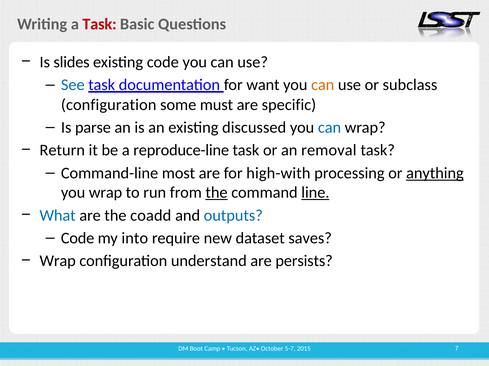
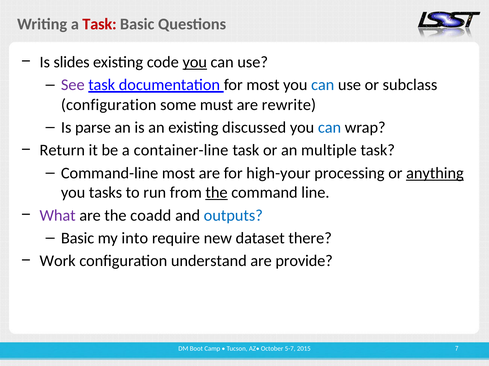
you underline: none -> present (195, 62)
See colour: blue -> purple (73, 85)
for want: want -> most (263, 85)
can colour: orange -> blue (323, 85)
specific: specific -> rewrite (289, 105)
reproduce-line: reproduce-line -> container-line (181, 151)
removal: removal -> multiple (329, 151)
high-with: high-with -> high-your (278, 173)
you wrap: wrap -> tasks (105, 193)
line underline: present -> none (315, 193)
What colour: blue -> purple (58, 216)
Code: Code -> Basic (78, 239)
saves: saves -> there (310, 239)
Wrap: Wrap -> Work (58, 261)
persists: persists -> provide (304, 261)
